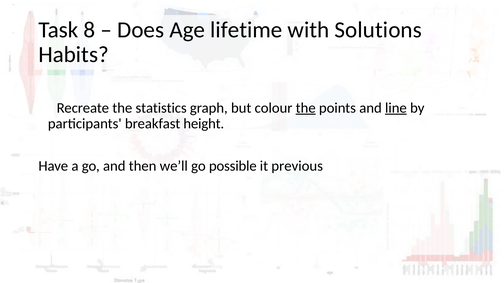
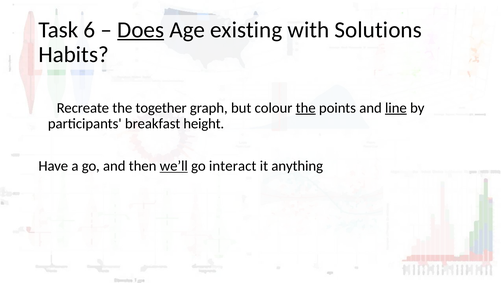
8: 8 -> 6 (89, 30)
Does underline: none -> present (141, 30)
lifetime: lifetime -> existing (246, 30)
statistics: statistics -> together (161, 108)
we’ll underline: none -> present (174, 166)
possible: possible -> interact (233, 166)
previous: previous -> anything (297, 166)
